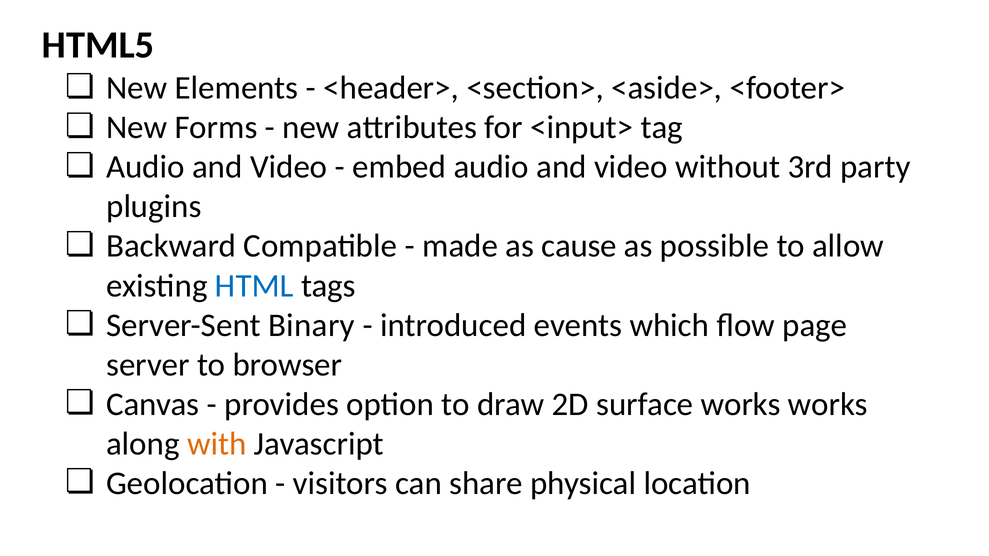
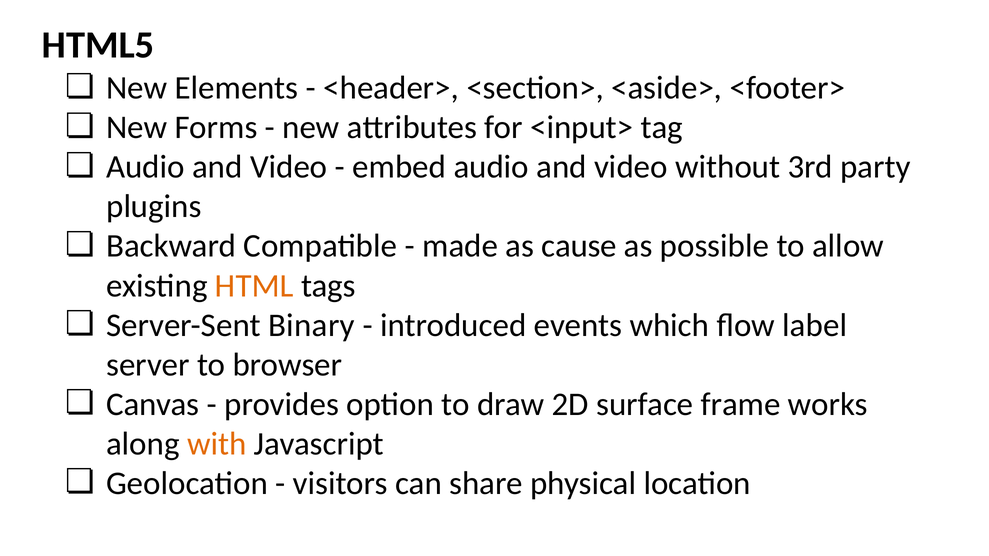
HTML colour: blue -> orange (254, 286)
page: page -> label (815, 325)
surface works: works -> frame (741, 404)
